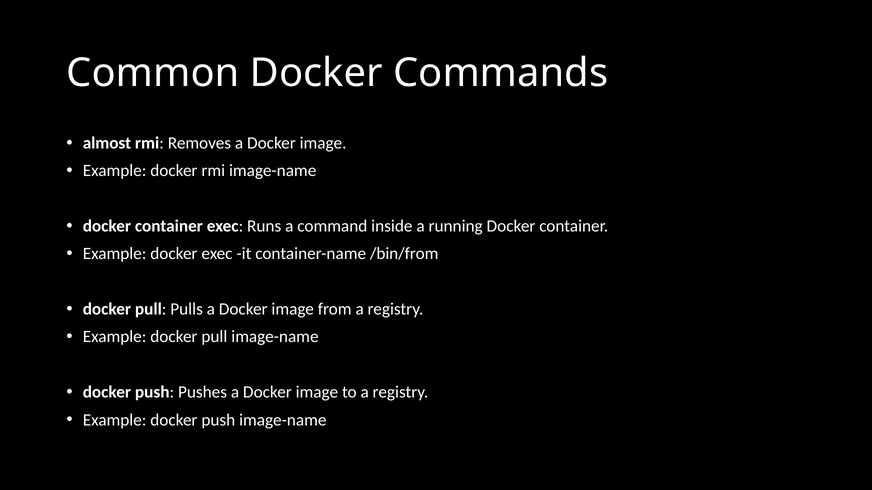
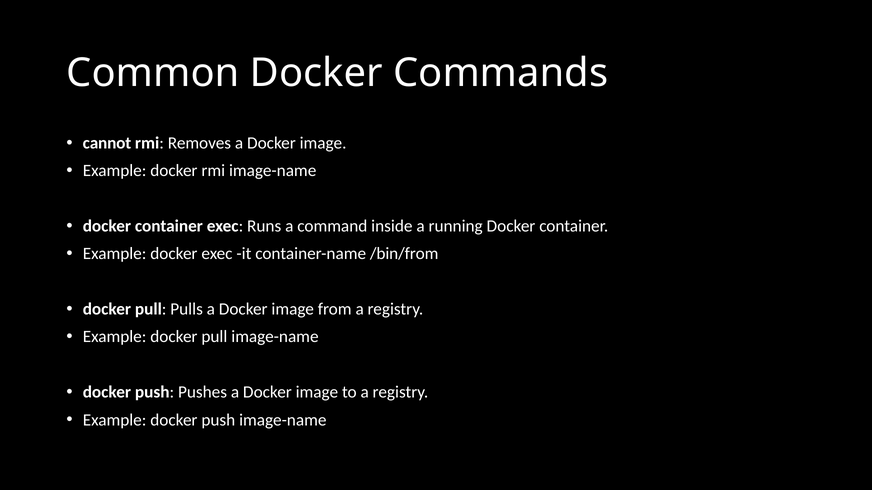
almost: almost -> cannot (107, 143)
